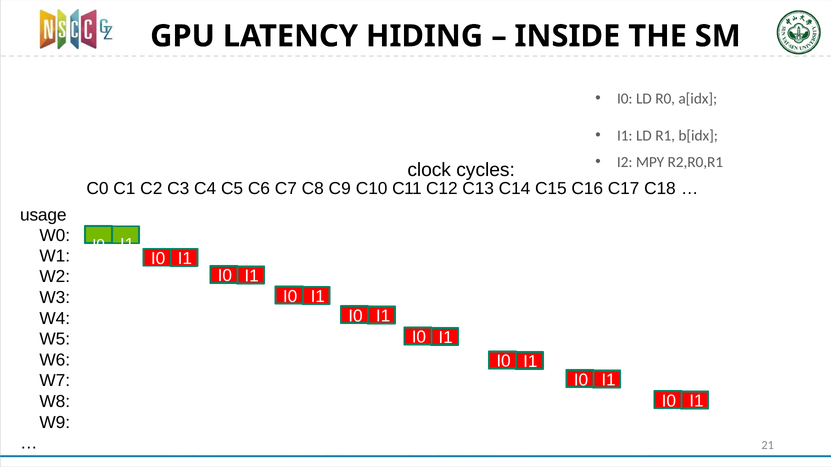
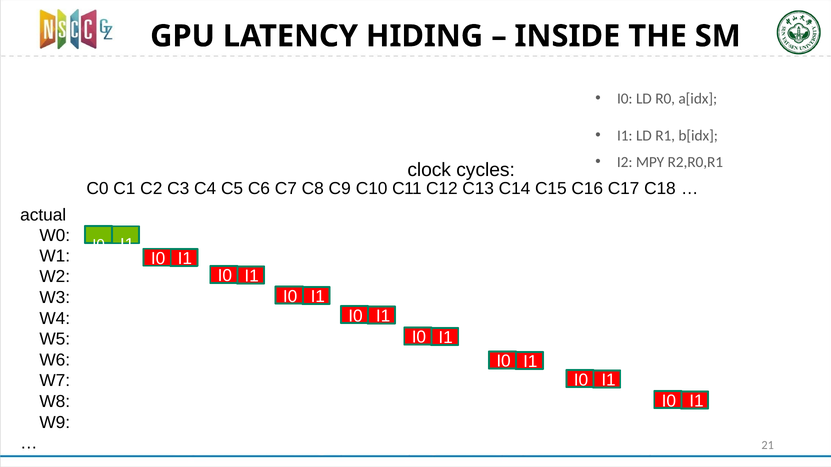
usage: usage -> actual (43, 215)
